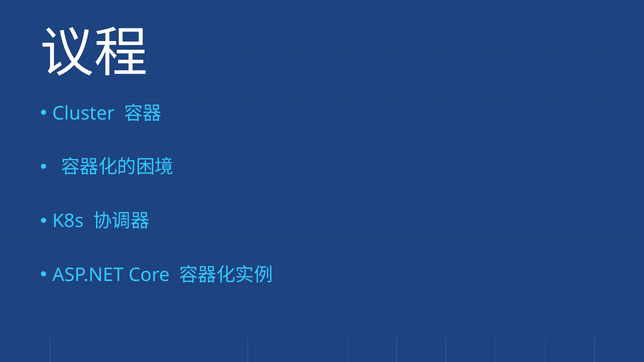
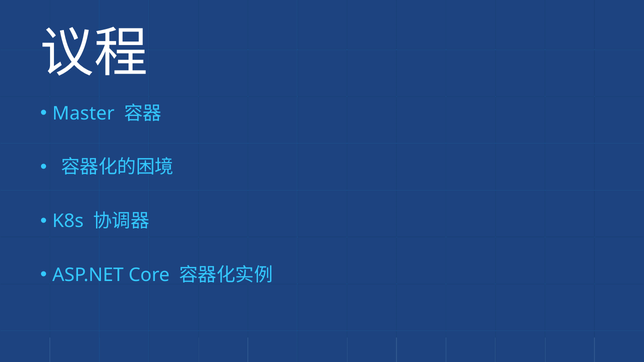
Cluster: Cluster -> Master (83, 113)
